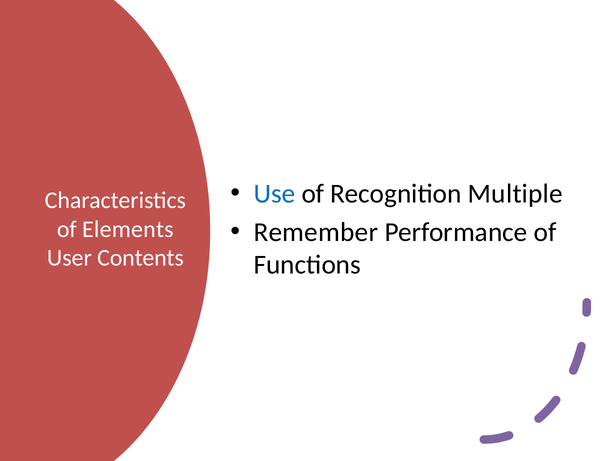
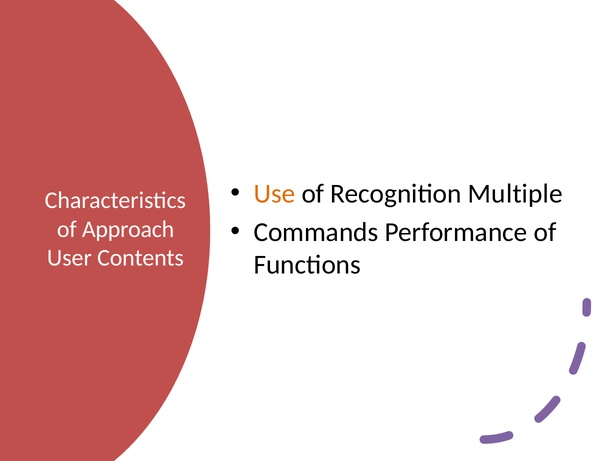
Use colour: blue -> orange (274, 194)
Remember: Remember -> Commands (316, 232)
Elements: Elements -> Approach (128, 229)
